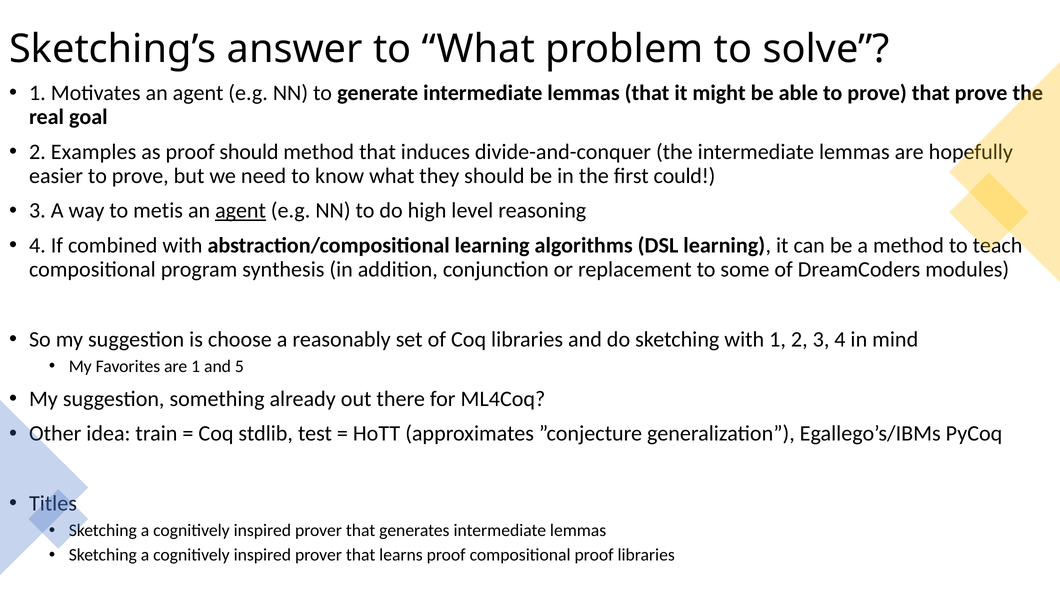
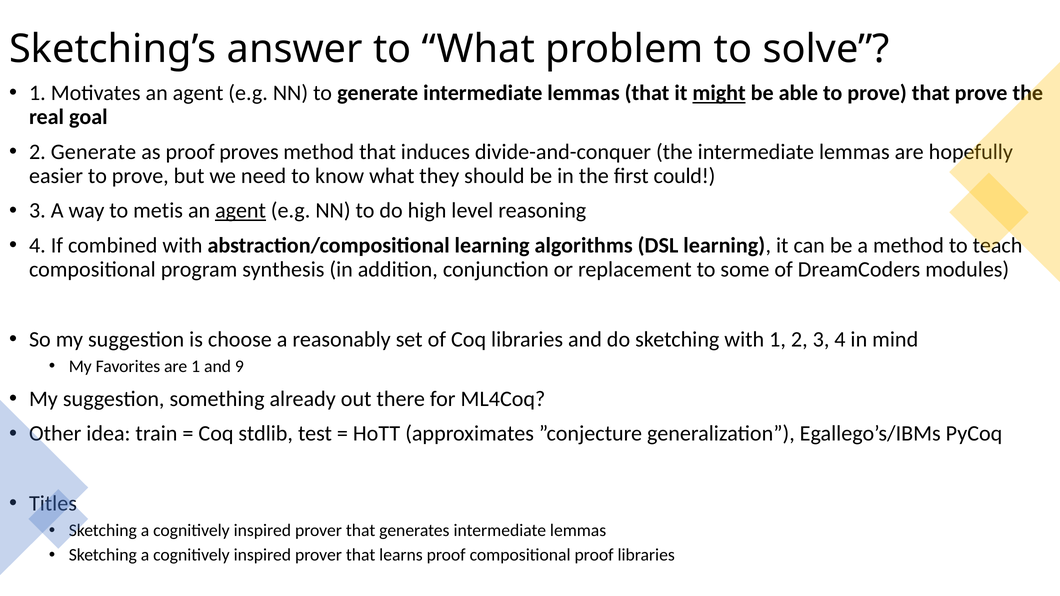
might underline: none -> present (719, 93)
2 Examples: Examples -> Generate (93, 152)
proof should: should -> proves (249, 152)
5: 5 -> 9 (239, 366)
